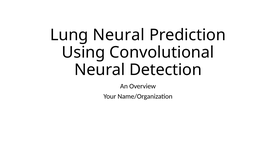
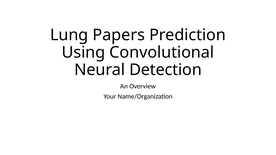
Lung Neural: Neural -> Papers (119, 35)
